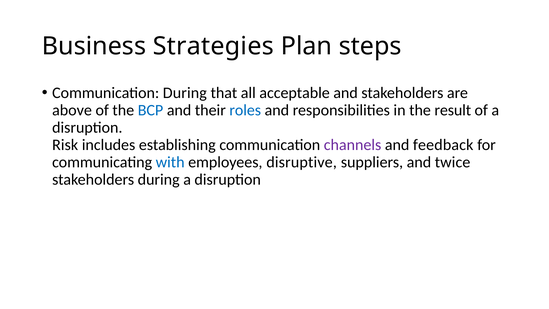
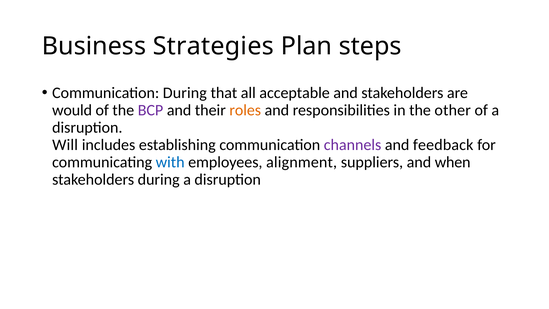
above: above -> would (72, 110)
BCP colour: blue -> purple (151, 110)
roles colour: blue -> orange (245, 110)
result: result -> other (453, 110)
Risk: Risk -> Will (65, 145)
disruptive: disruptive -> alignment (302, 162)
twice: twice -> when (453, 162)
